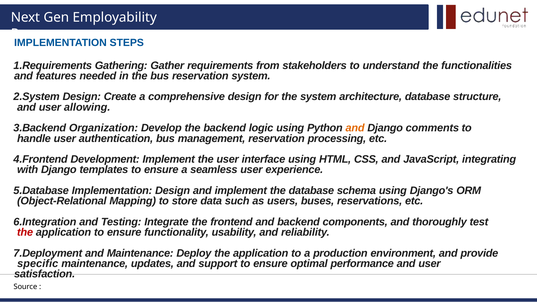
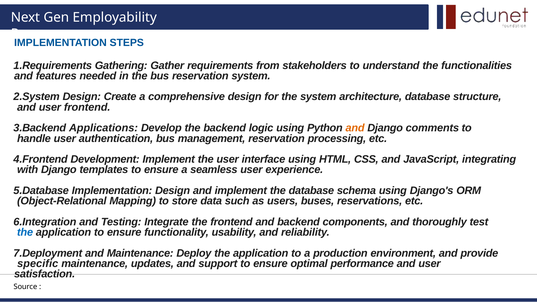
user allowing: allowing -> frontend (87, 107)
Organization: Organization -> Applications (104, 128)
the colour: red -> blue (25, 233)
